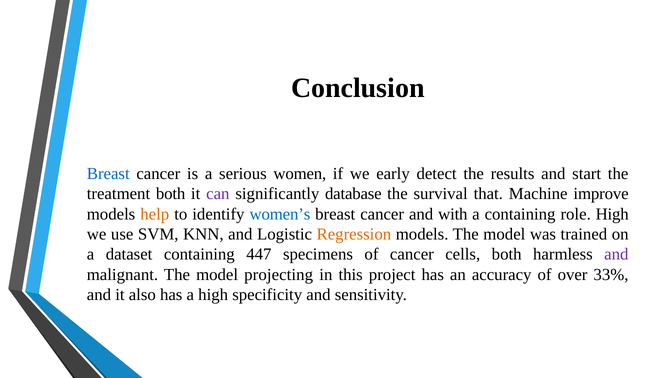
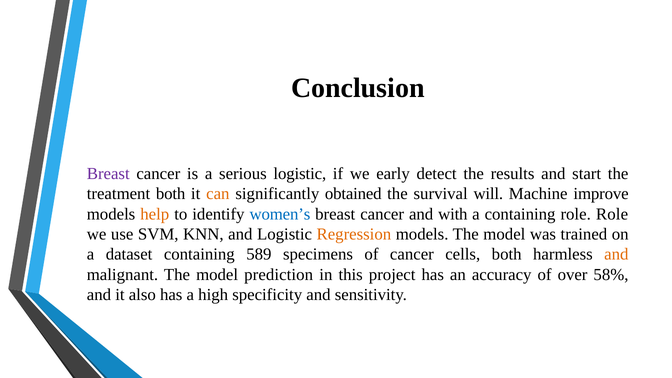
Breast colour: blue -> purple (108, 174)
serious women: women -> logistic (300, 174)
can colour: purple -> orange (218, 194)
database: database -> obtained (353, 194)
that: that -> will (488, 194)
role High: High -> Role (612, 214)
447: 447 -> 589 (259, 254)
and colour: purple -> orange (616, 254)
projecting: projecting -> prediction (279, 275)
33%: 33% -> 58% (611, 275)
